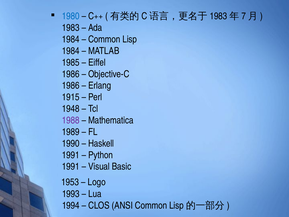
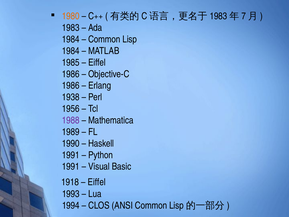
1980 colour: blue -> orange (71, 16)
1915: 1915 -> 1938 (71, 97)
1948: 1948 -> 1956 (71, 109)
1953: 1953 -> 1918 (70, 182)
Logo: Logo -> Eiffel (97, 182)
